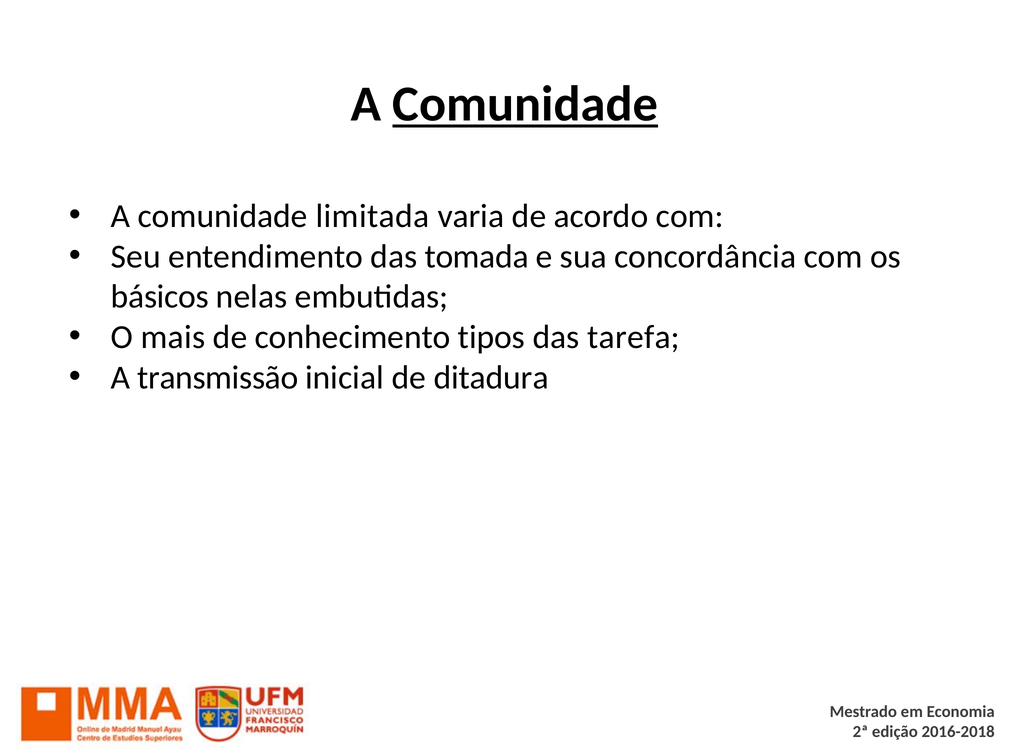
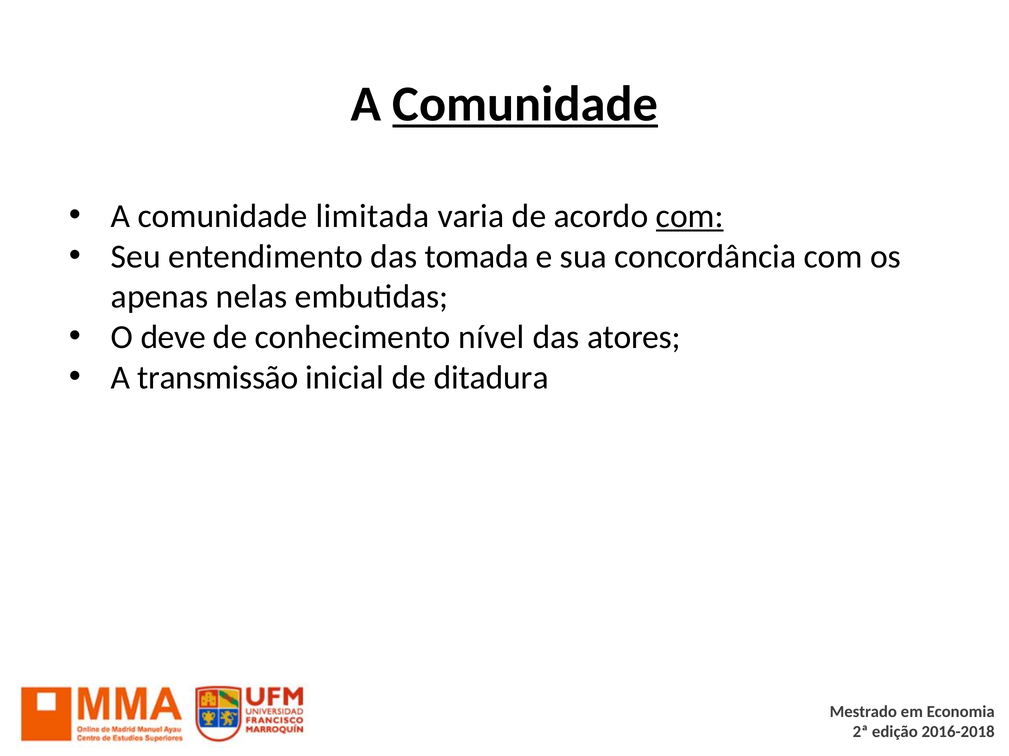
com underline: none -> present (690, 216)
básicos: básicos -> apenas (160, 297)
mais: mais -> deve (173, 338)
tipos: tipos -> nível (491, 338)
tarefa: tarefa -> atores (634, 338)
